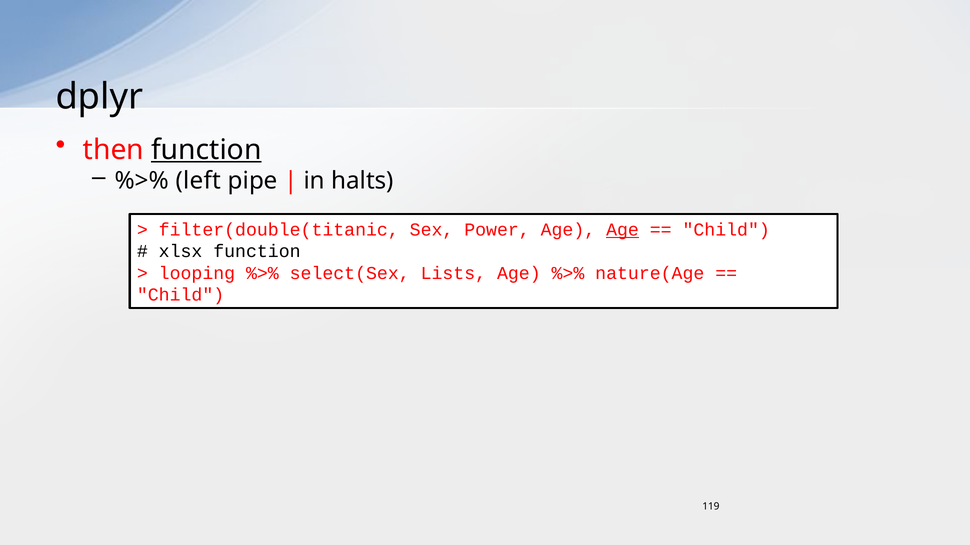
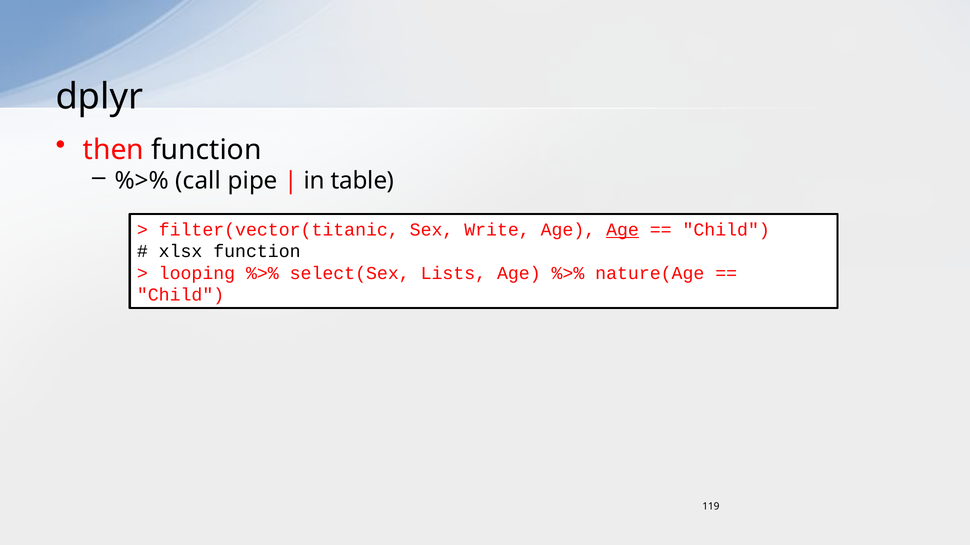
function underline: present -> none (206, 150)
left: left -> call (198, 181)
halts: halts -> table (363, 181)
filter(double(titanic: filter(double(titanic -> filter(vector(titanic (279, 230)
Power: Power -> Write (497, 230)
